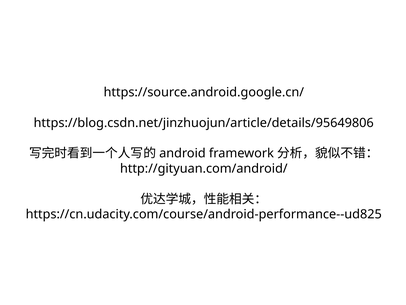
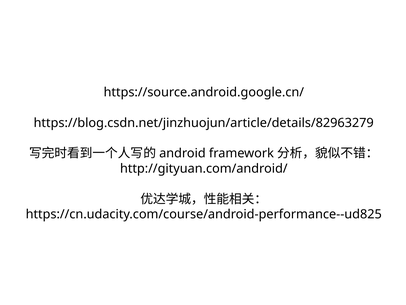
https://blog.csdn.net/jinzhuojun/article/details/95649806: https://blog.csdn.net/jinzhuojun/article/details/95649806 -> https://blog.csdn.net/jinzhuojun/article/details/82963279 (204, 123)
